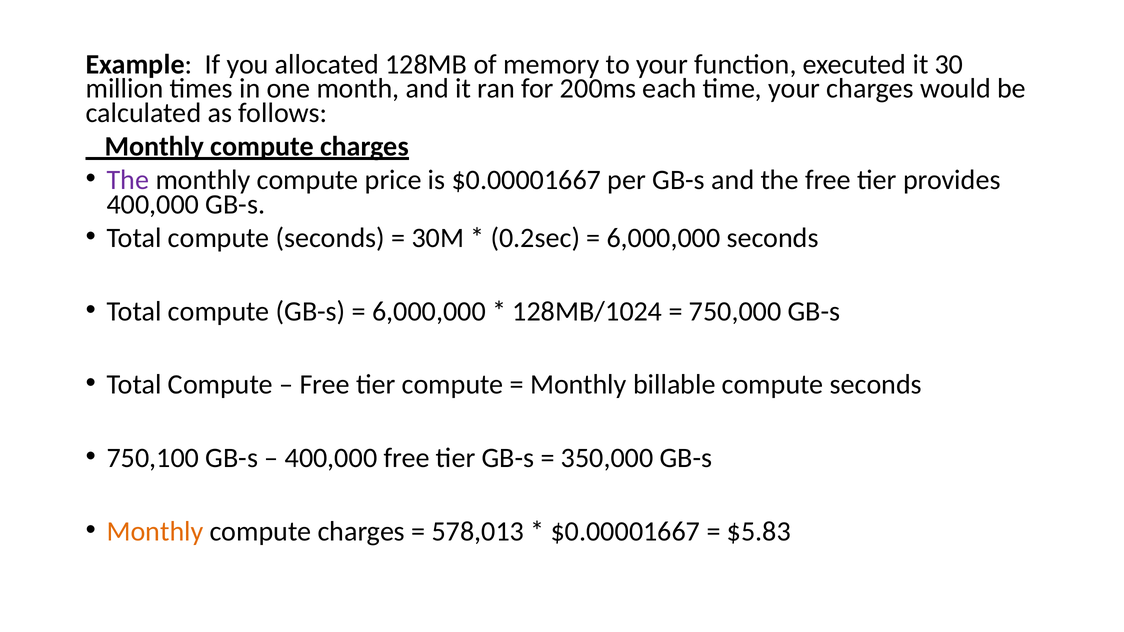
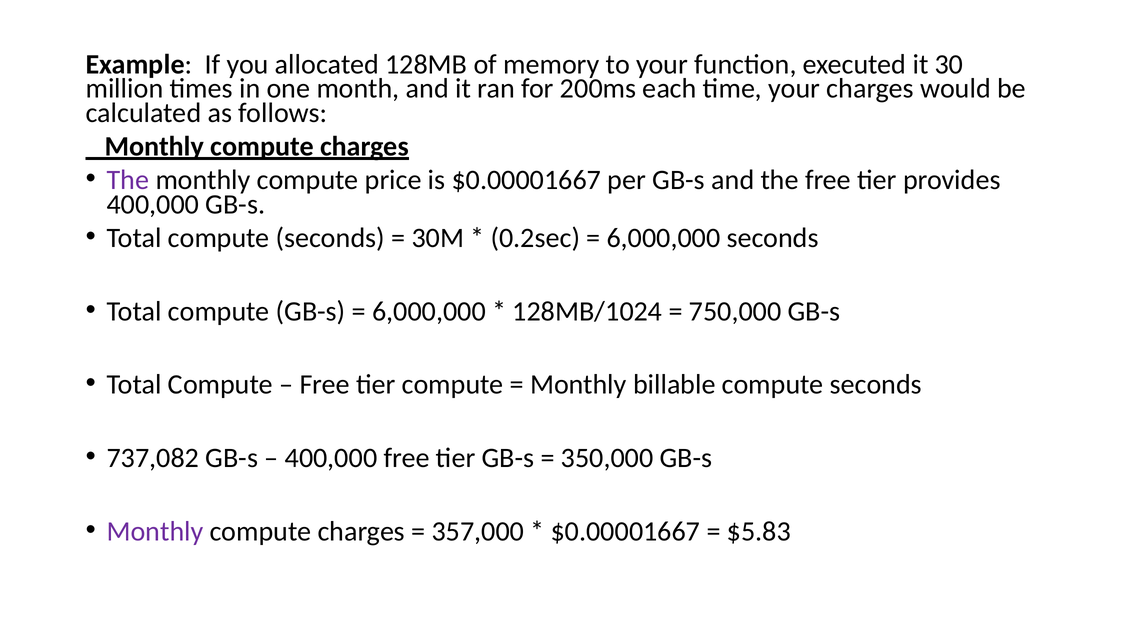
750,100: 750,100 -> 737,082 (153, 458)
Monthly colour: orange -> purple (155, 532)
578,013: 578,013 -> 357,000 (478, 532)
